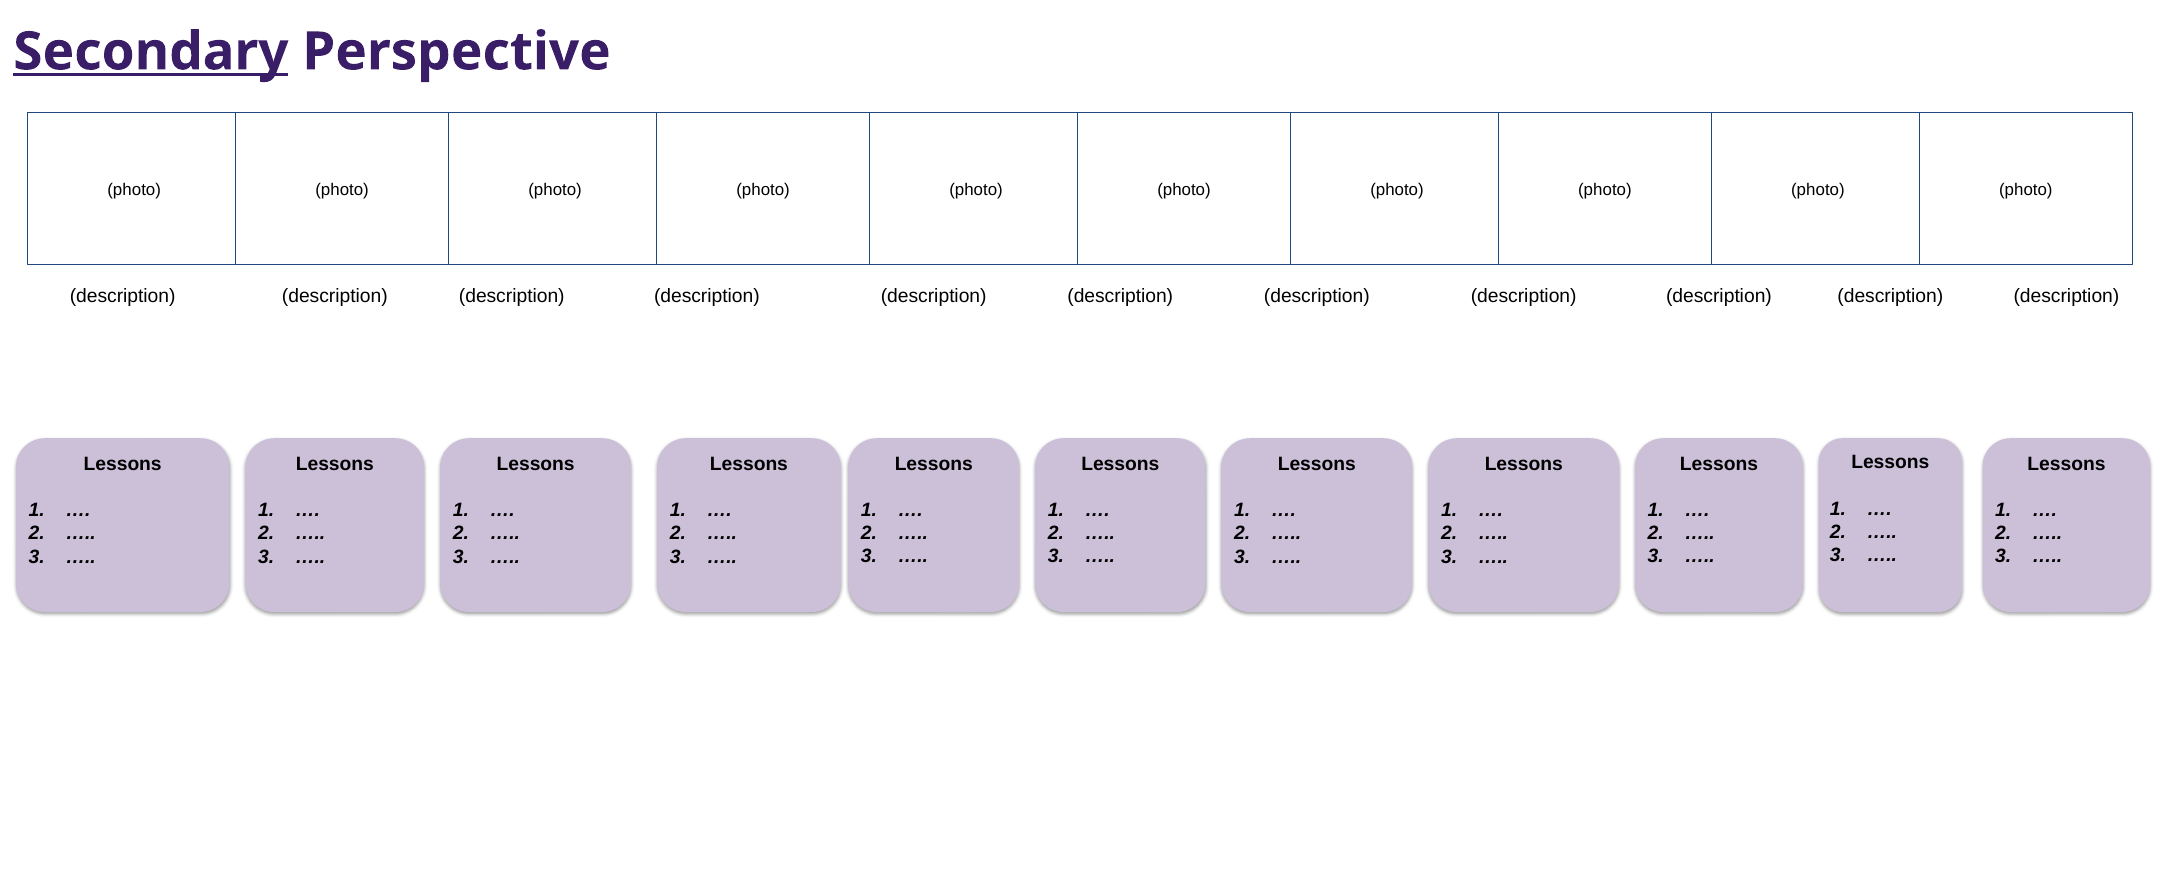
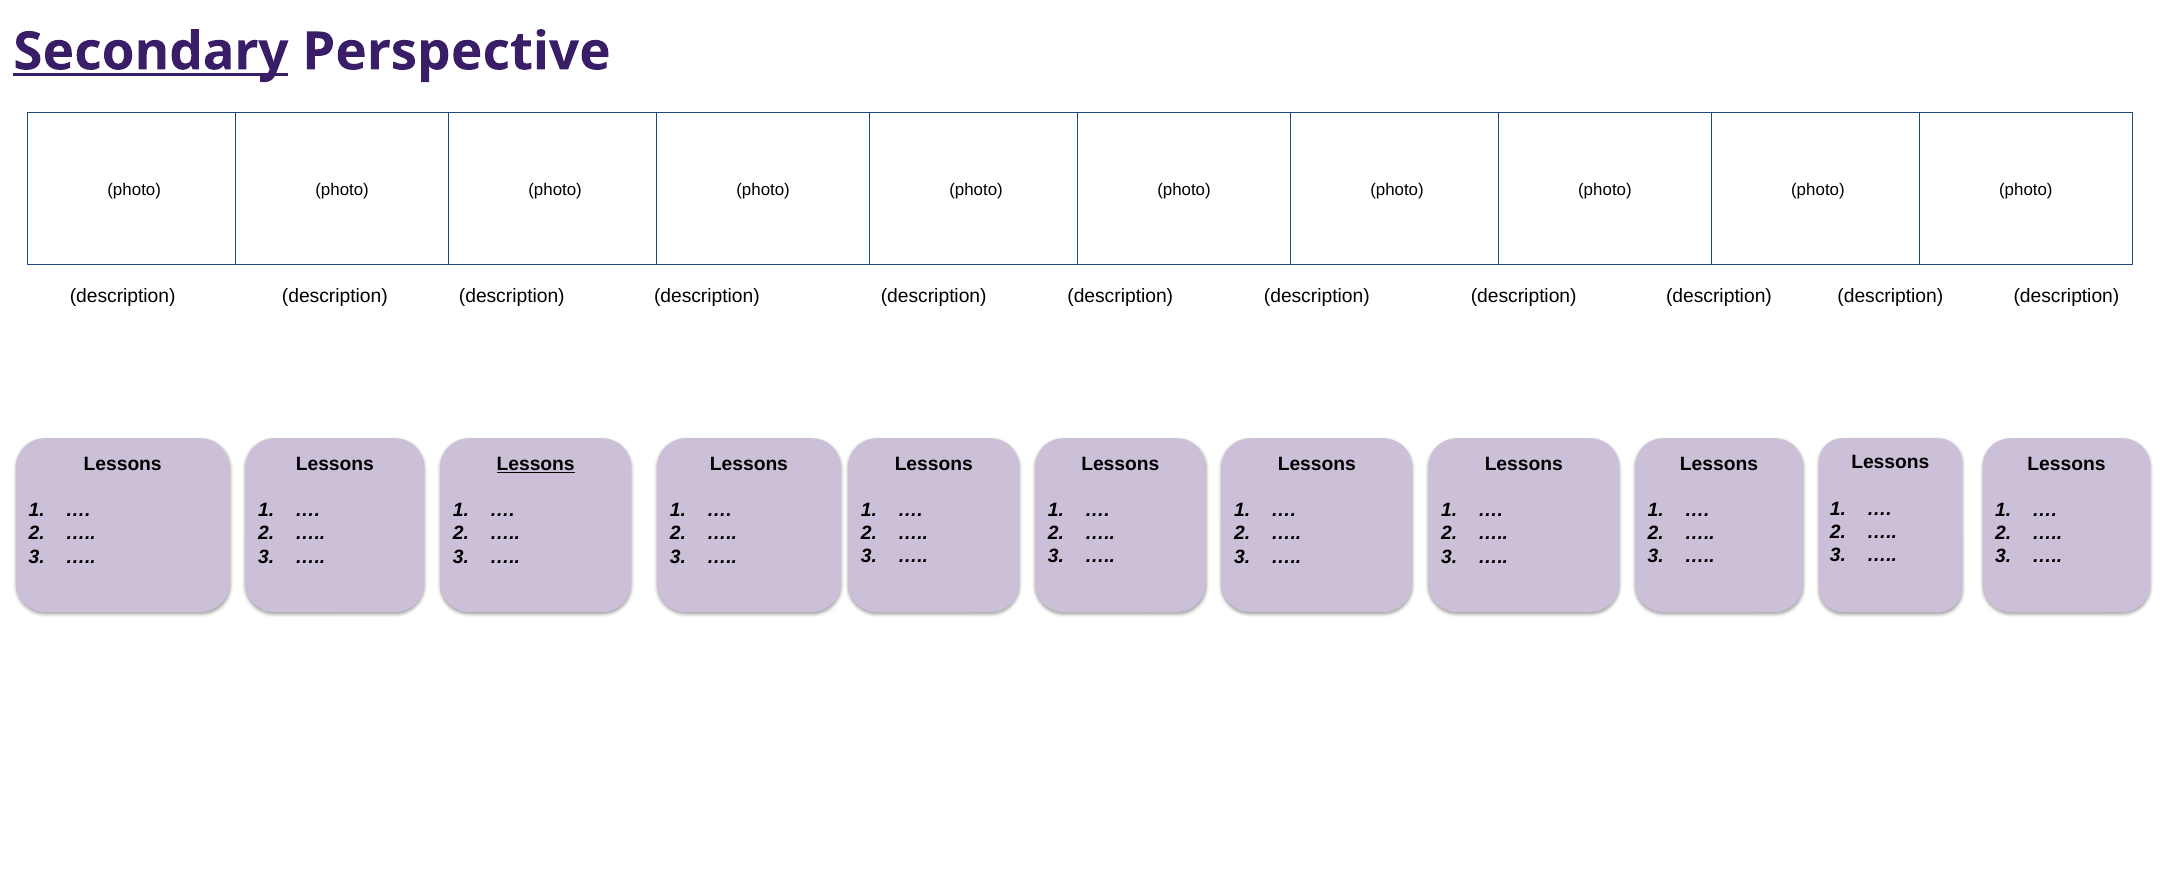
Lessons underline: none -> present (536, 464)
